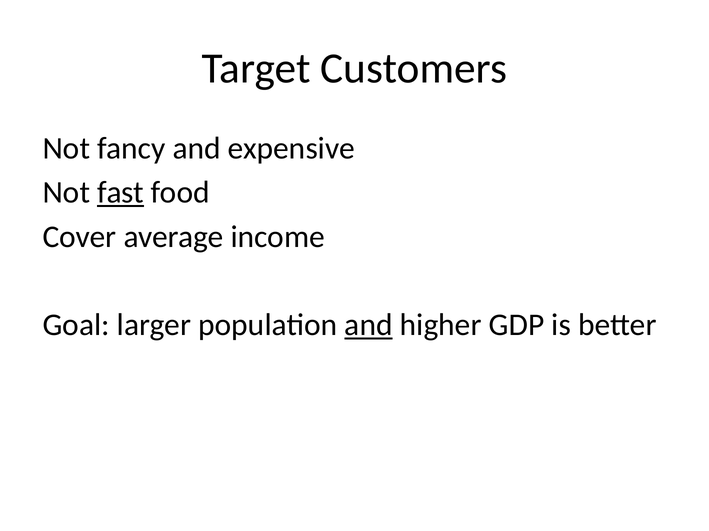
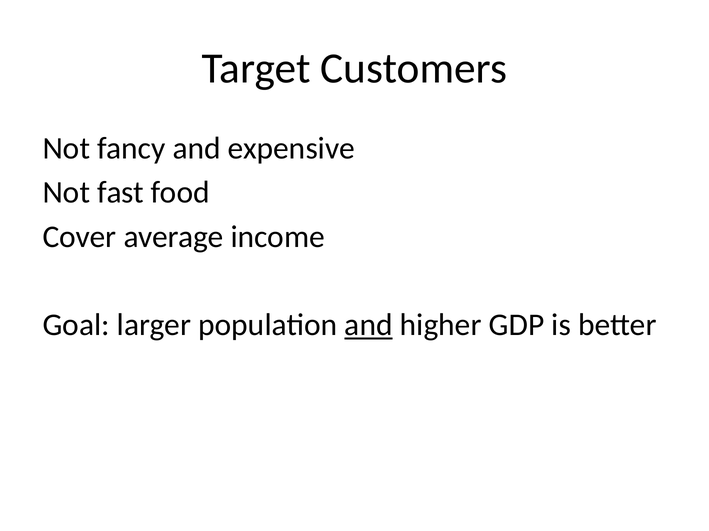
fast underline: present -> none (121, 193)
